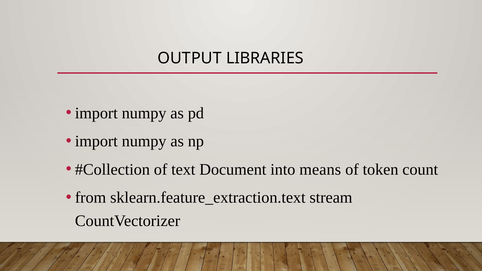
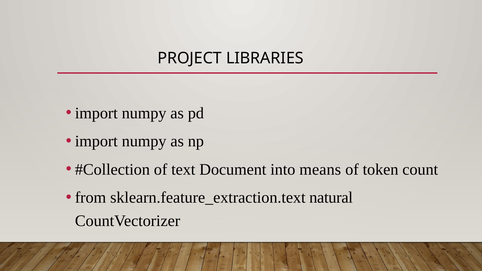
OUTPUT: OUTPUT -> PROJECT (190, 58)
stream: stream -> natural (331, 198)
